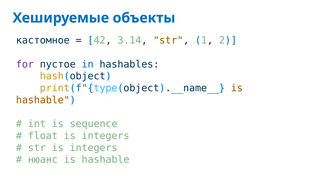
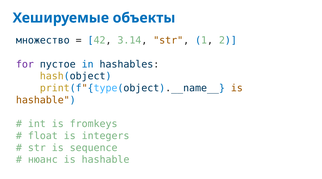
кастомное: кастомное -> множество (43, 40)
sequence: sequence -> fromkeys (94, 124)
str is integers: integers -> sequence (94, 147)
